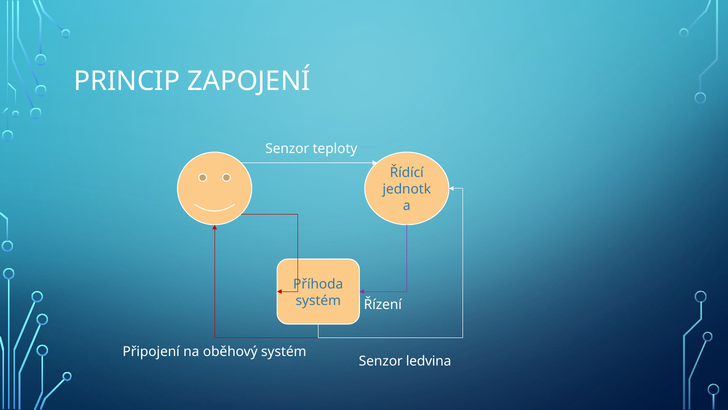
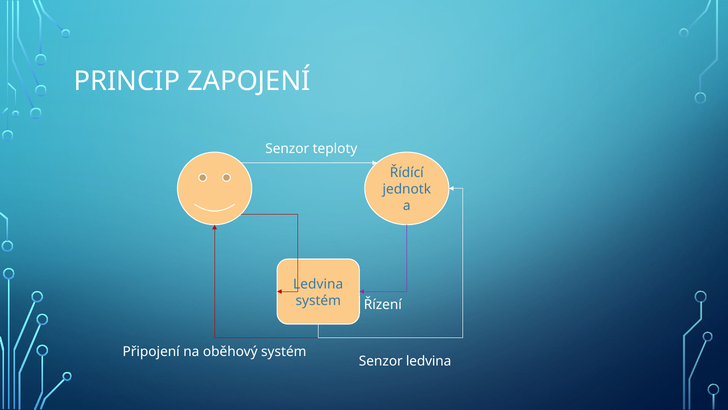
Příhoda: Příhoda -> Ledvina (318, 284)
